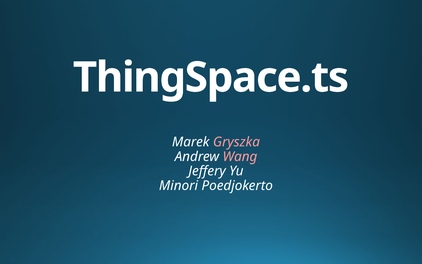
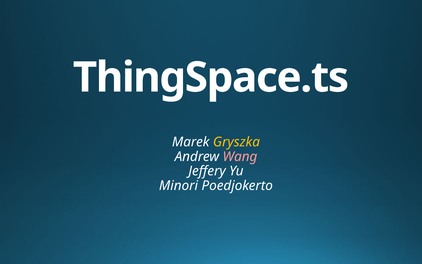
Gryszka colour: pink -> yellow (236, 142)
